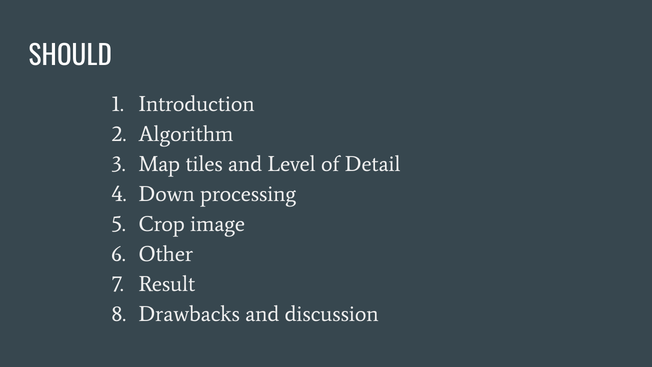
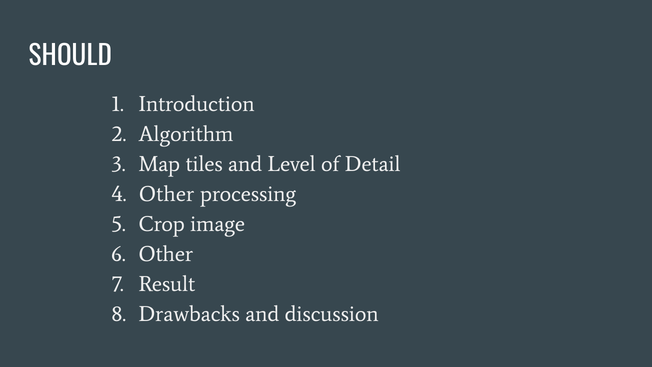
Down: Down -> Other (167, 194)
